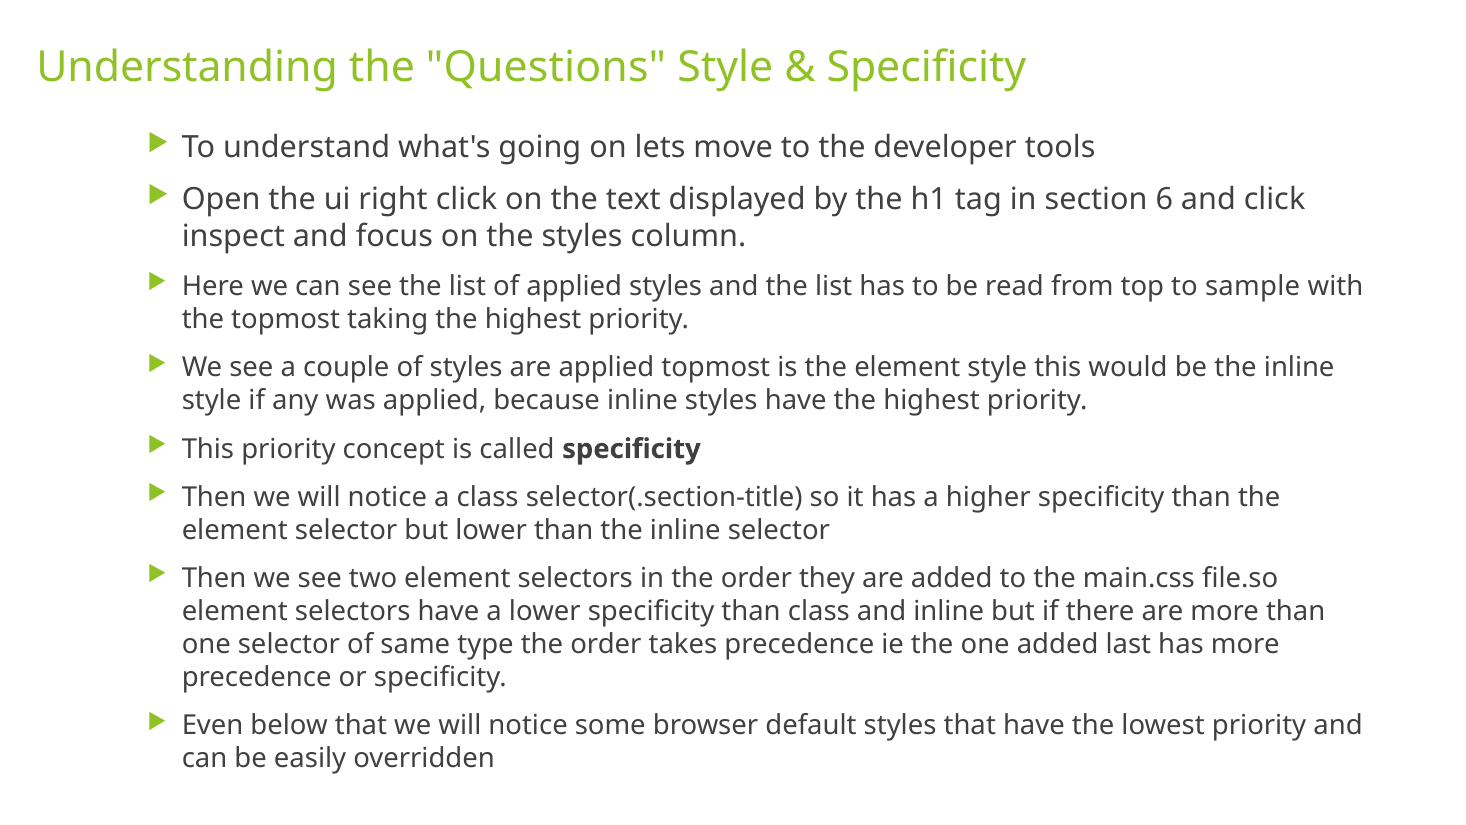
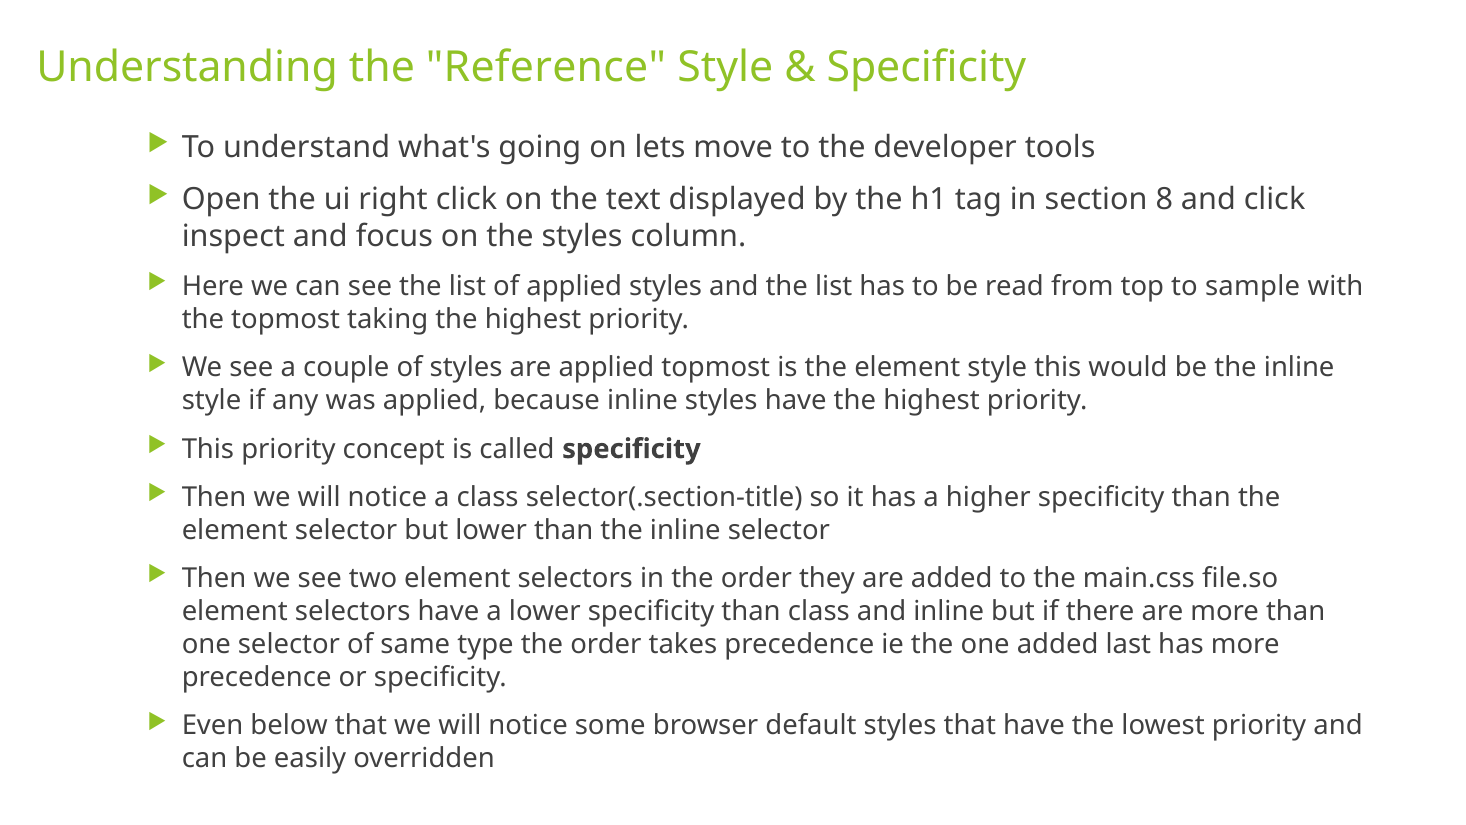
Questions: Questions -> Reference (546, 67)
6: 6 -> 8 (1164, 200)
